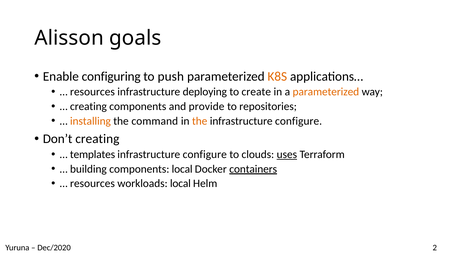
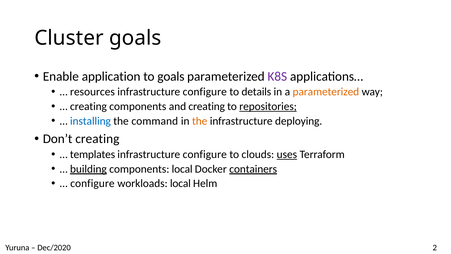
Alisson: Alisson -> Cluster (69, 38)
configuring: configuring -> application (111, 76)
to push: push -> goals (171, 76)
K8S colour: orange -> purple (277, 76)
deploying: deploying -> configure (205, 92)
create: create -> details (256, 92)
and provide: provide -> creating (207, 106)
repositories underline: none -> present (268, 106)
installing colour: orange -> blue (90, 121)
configure: configure -> deploying (299, 121)
building underline: none -> present (88, 169)
resources: resources -> configure (92, 183)
